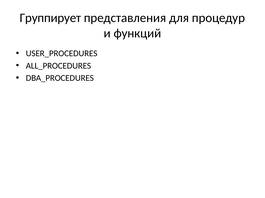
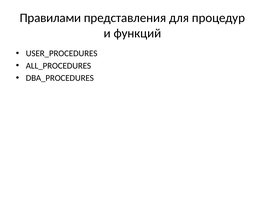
Группирует: Группирует -> Правилами (50, 18)
